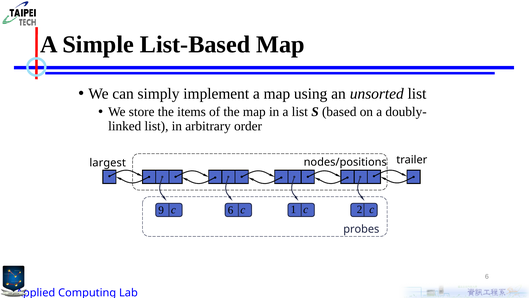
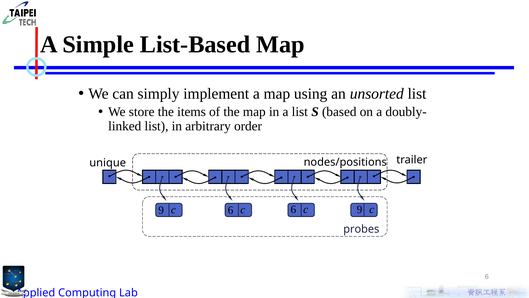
largest: largest -> unique (108, 163)
6 c 1: 1 -> 6 (293, 209)
c 2: 2 -> 9 (360, 209)
